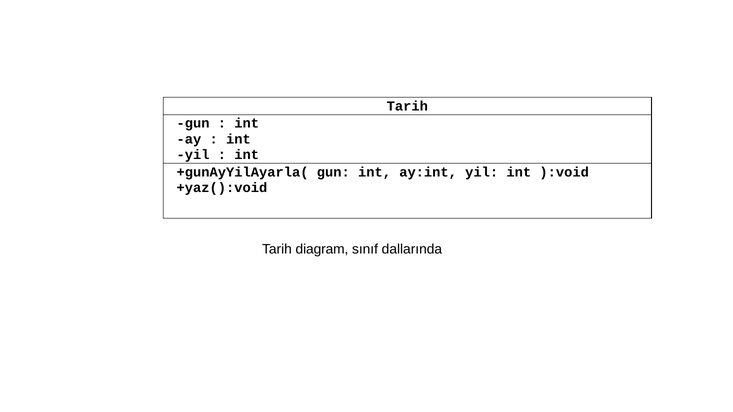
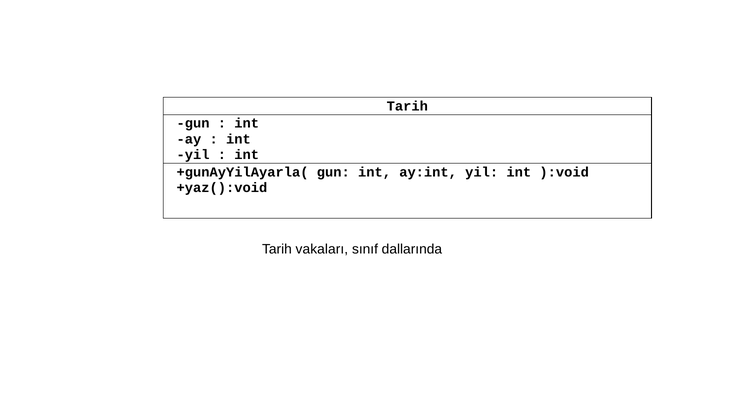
diagram: diagram -> vakaları (322, 249)
